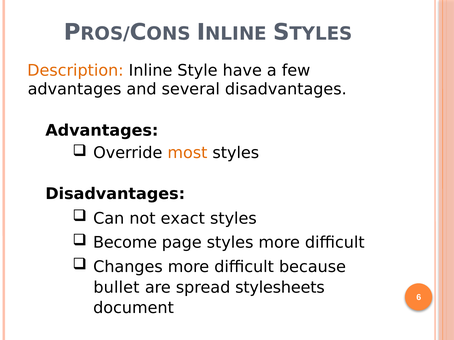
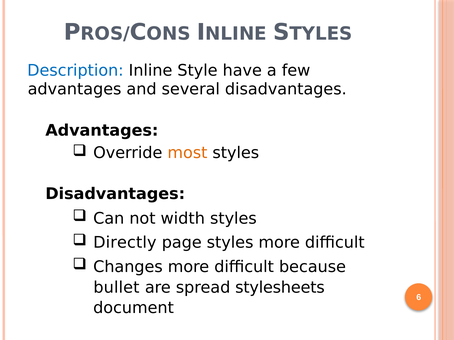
Description colour: orange -> blue (75, 71)
exact: exact -> width (183, 219)
Become: Become -> Directly (125, 243)
